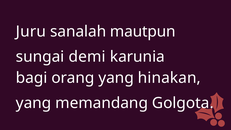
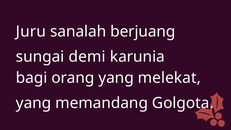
mautpun: mautpun -> berjuang (143, 32)
hinakan: hinakan -> melekat (169, 78)
